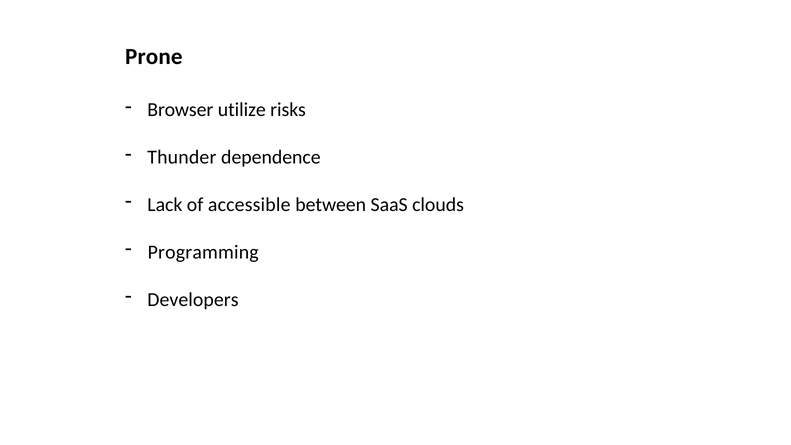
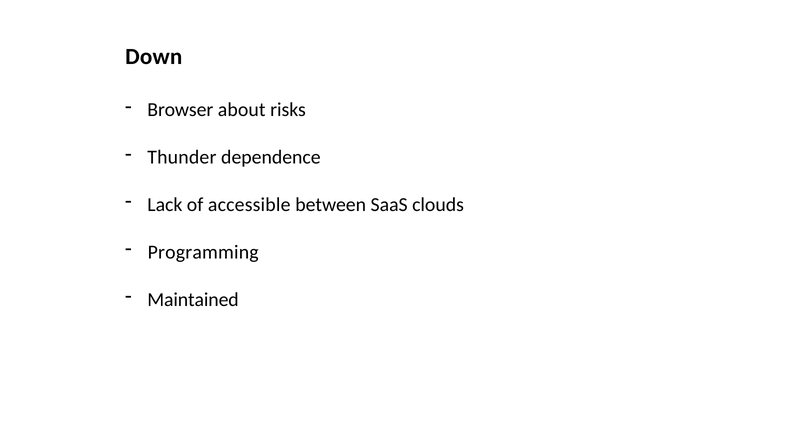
Prone: Prone -> Down (154, 57)
utilize: utilize -> about (242, 110)
Developers: Developers -> Maintained (193, 300)
